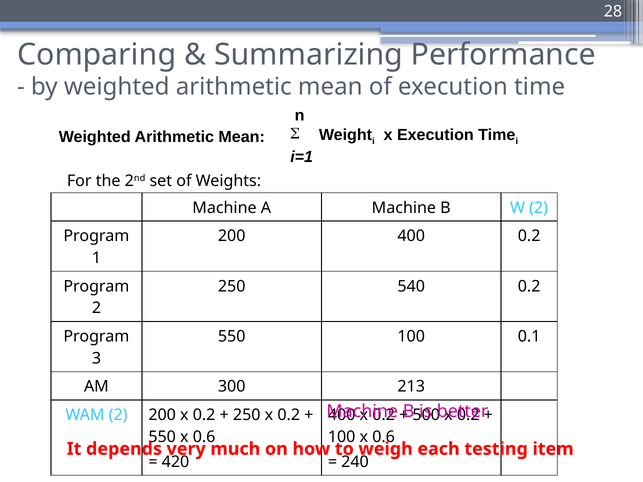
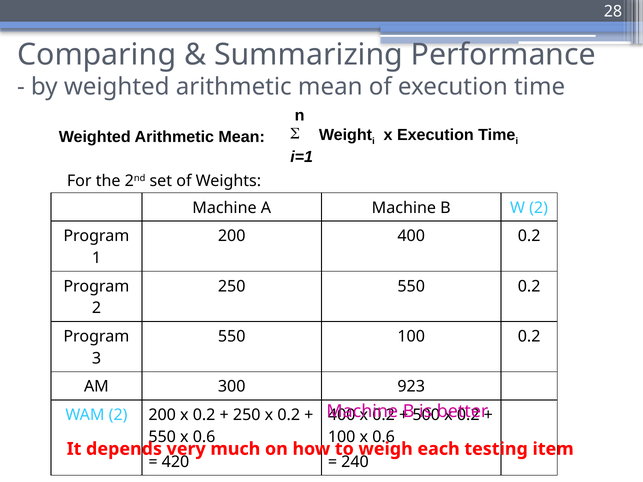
250 540: 540 -> 550 (411, 286)
100 0.1: 0.1 -> 0.2 (529, 337)
213: 213 -> 923 (411, 387)
